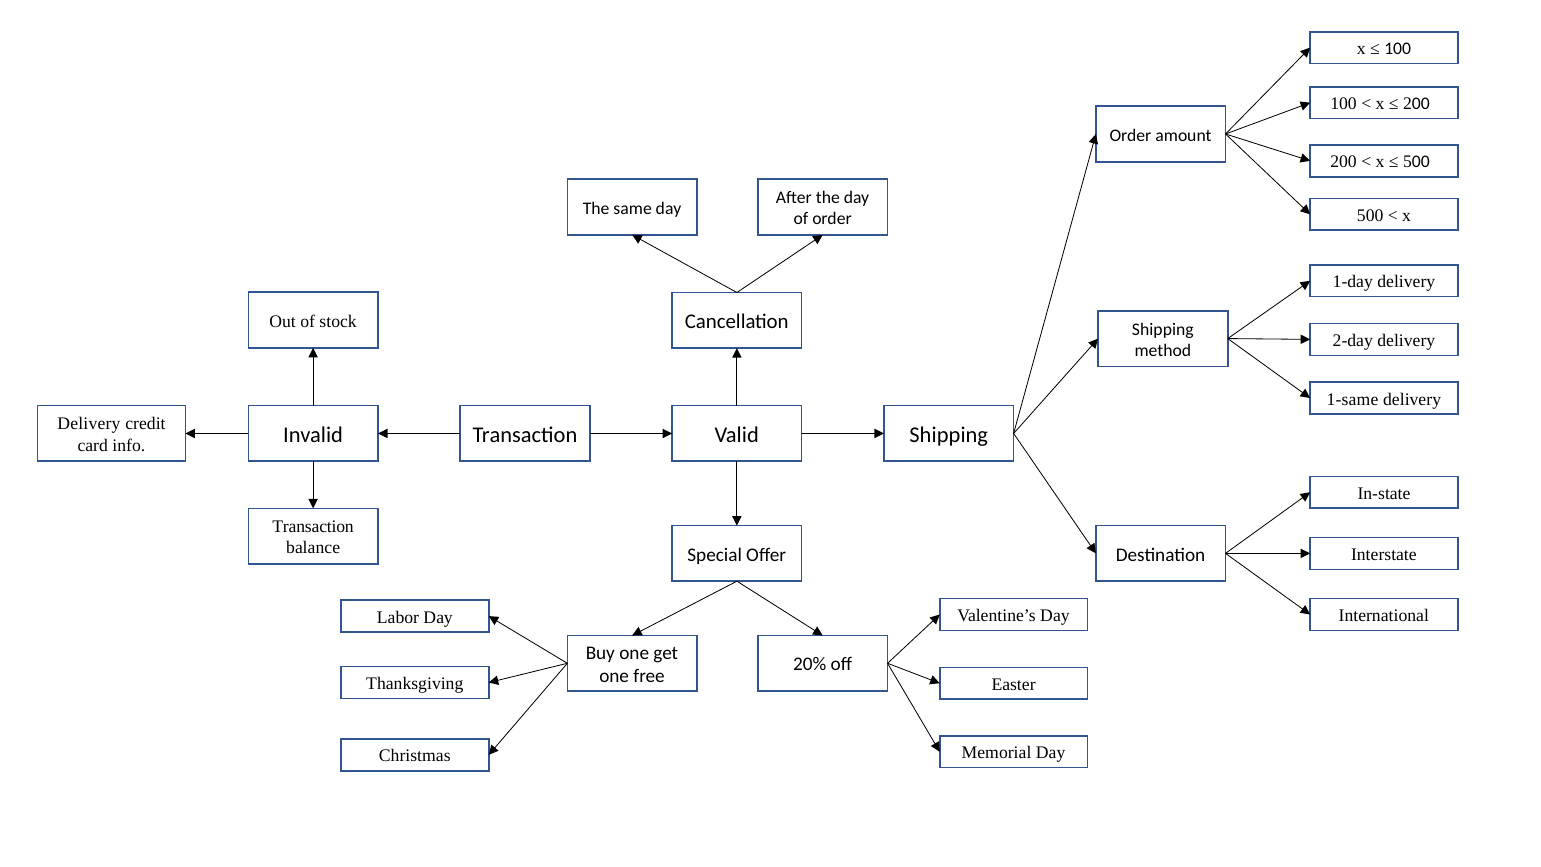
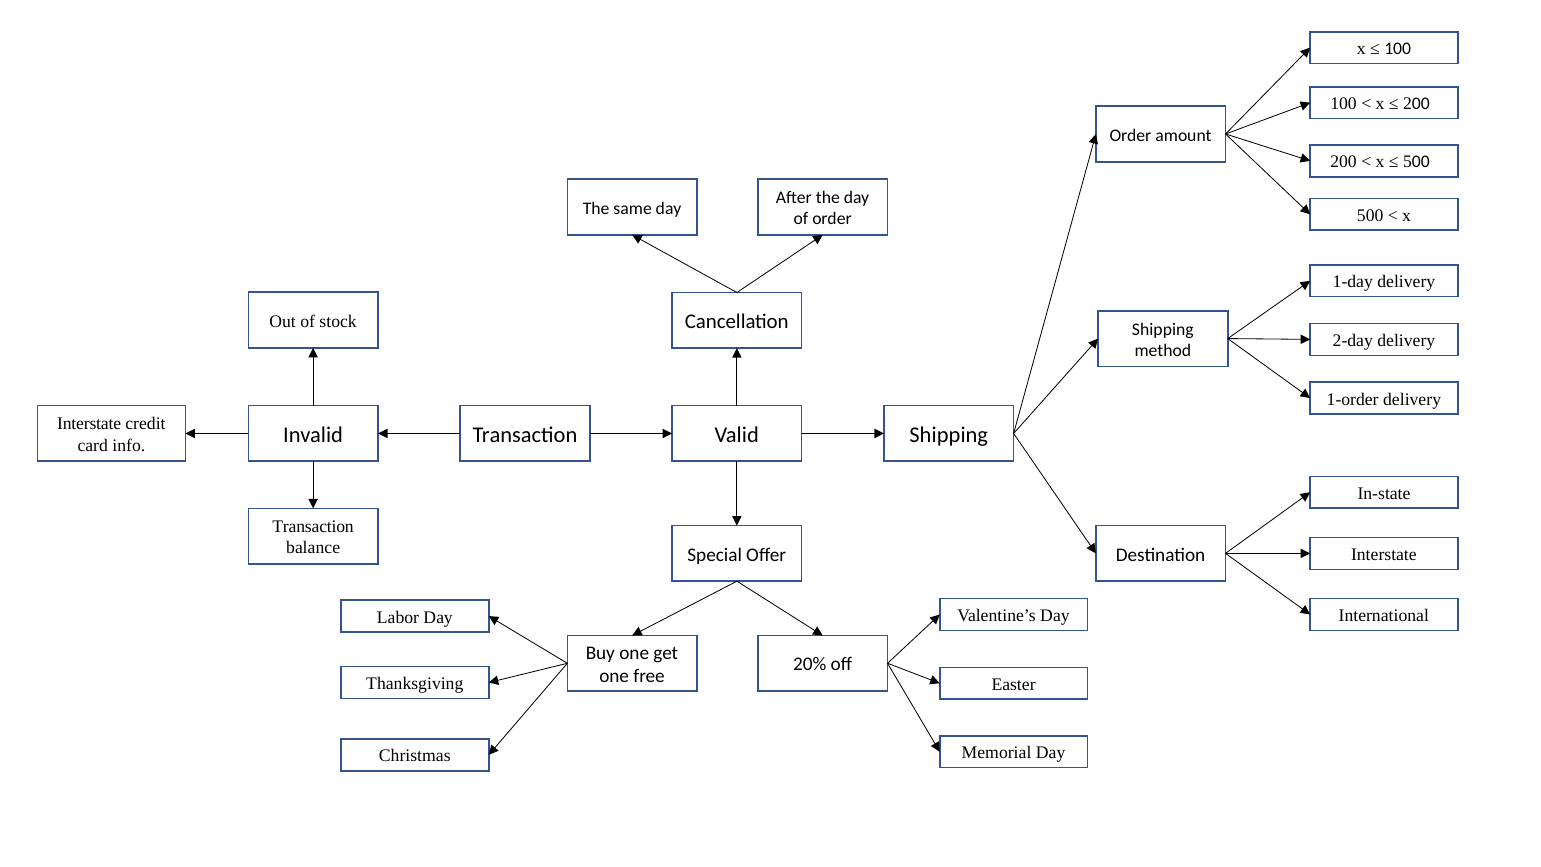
1-same: 1-same -> 1-order (1353, 399)
Delivery: Delivery -> Interstate (89, 424)
